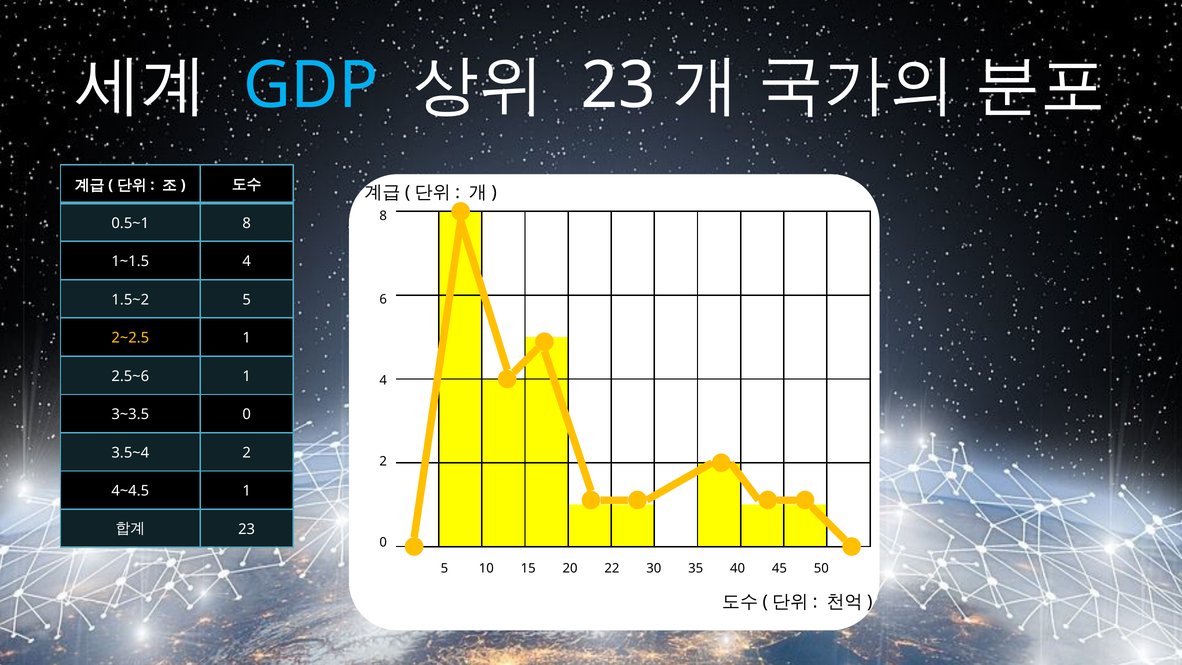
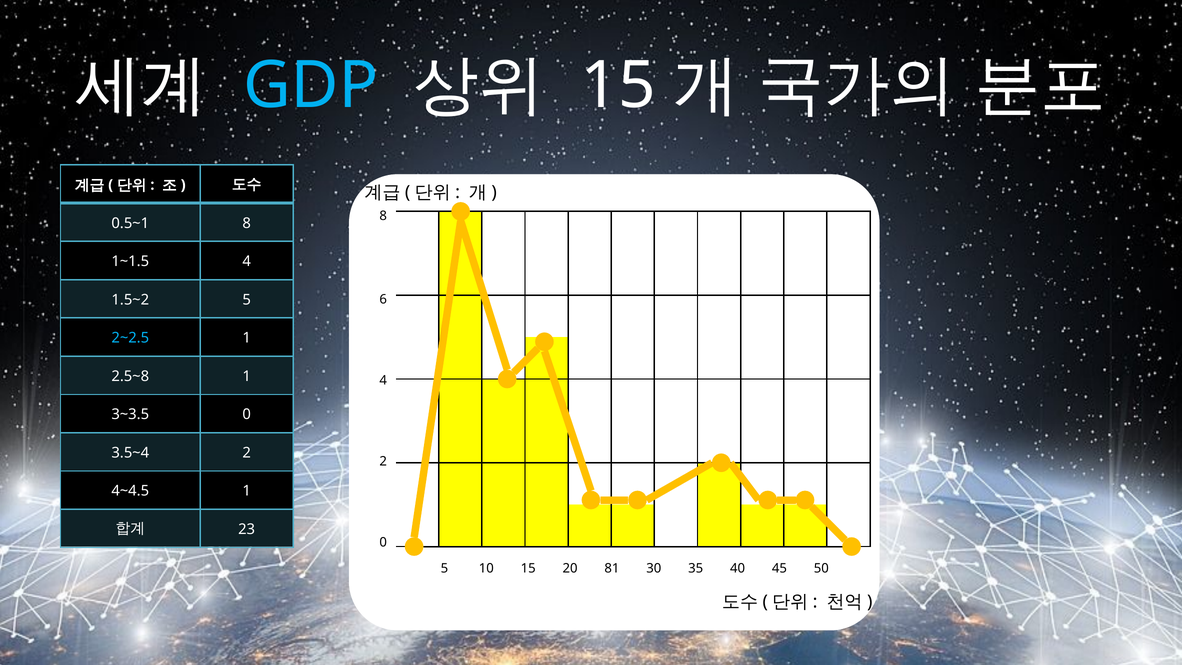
23: 23 -> 15 (618, 86)
2~2.5 colour: yellow -> light blue (130, 338)
2.5~6: 2.5~6 -> 2.5~8 (130, 376)
22: 22 -> 81 (612, 568)
